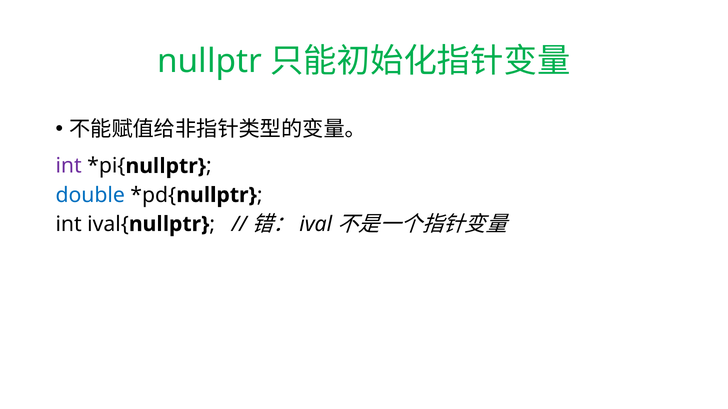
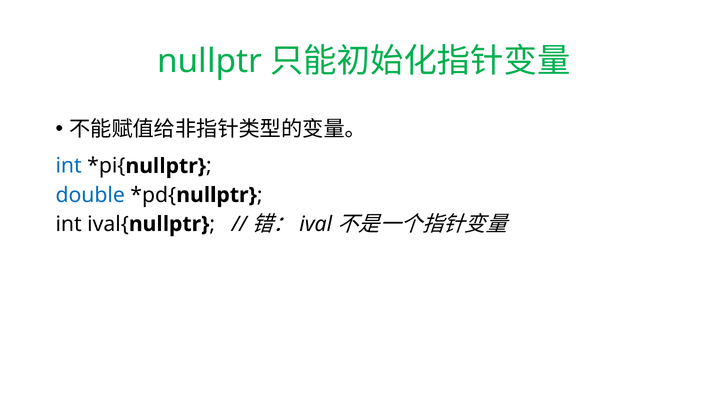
int colour: purple -> blue (69, 166)
